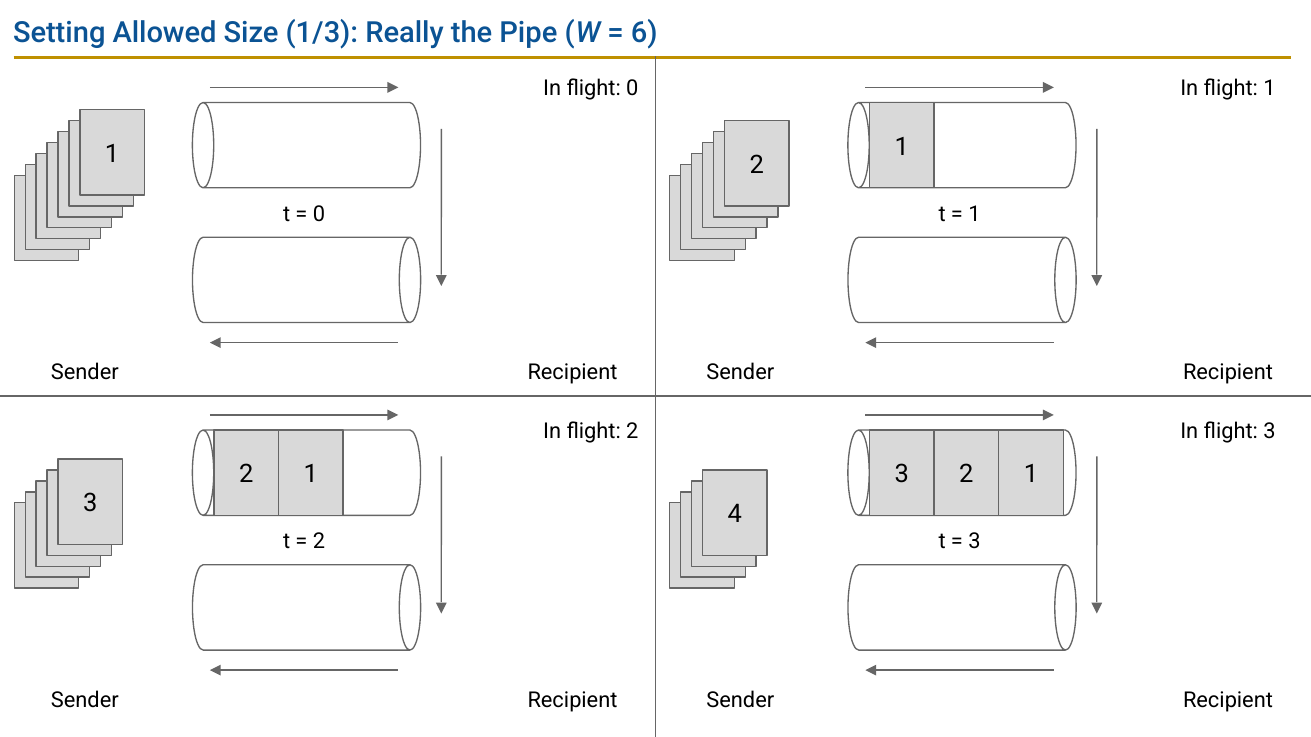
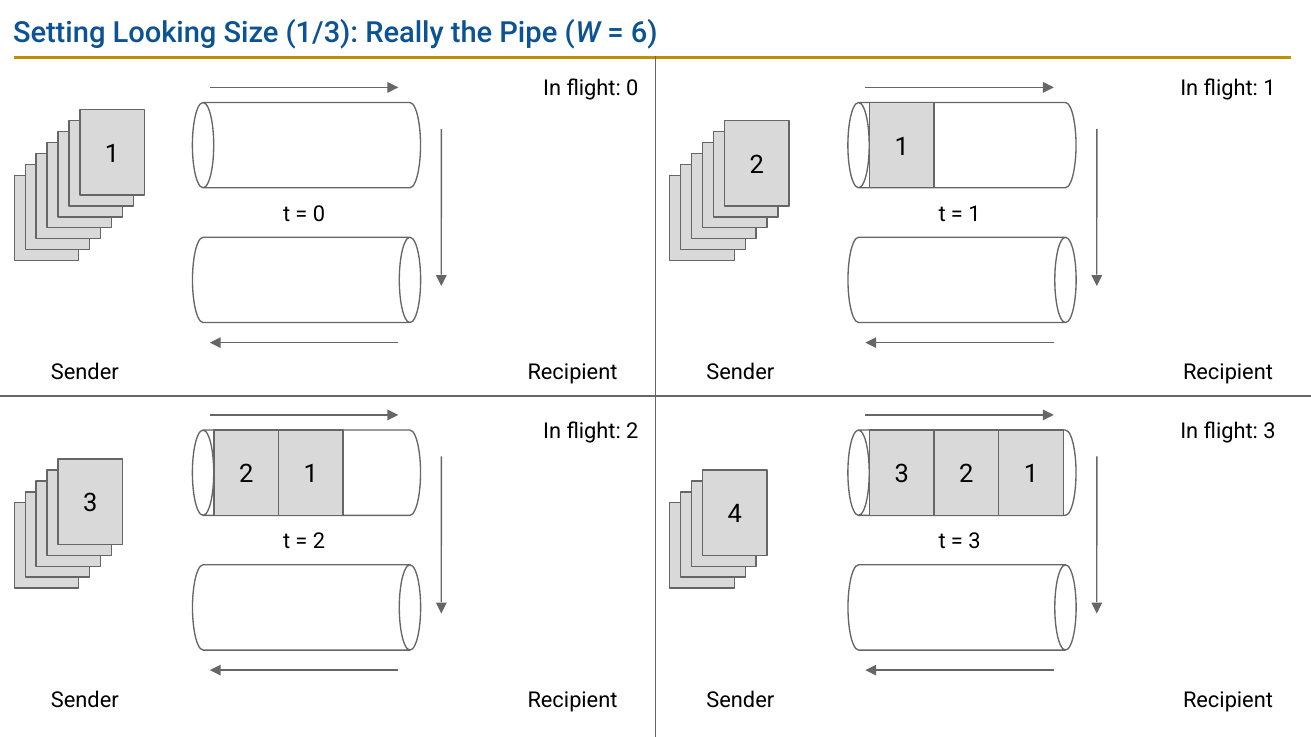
Allowed: Allowed -> Looking (164, 33)
